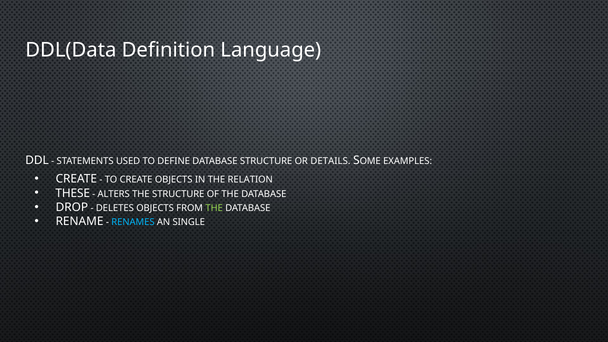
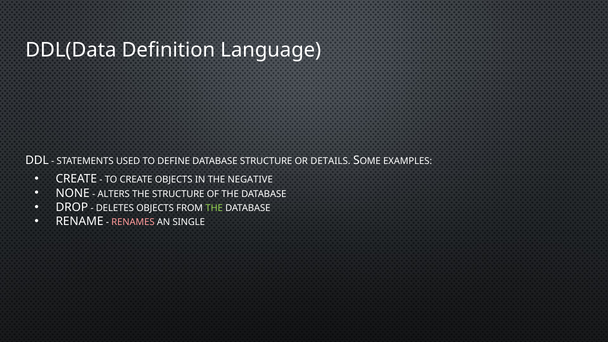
RELATION: RELATION -> NEGATIVE (250, 180)
THESE: THESE -> NONE (73, 193)
RENAMES colour: light blue -> pink (133, 222)
